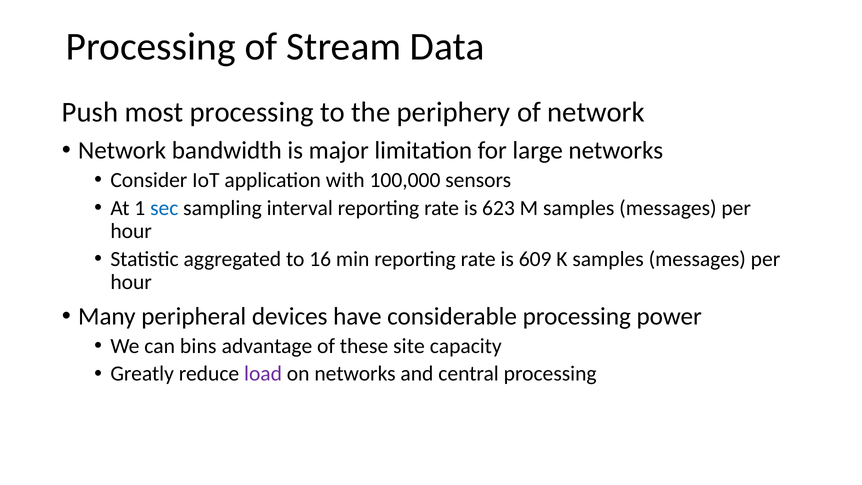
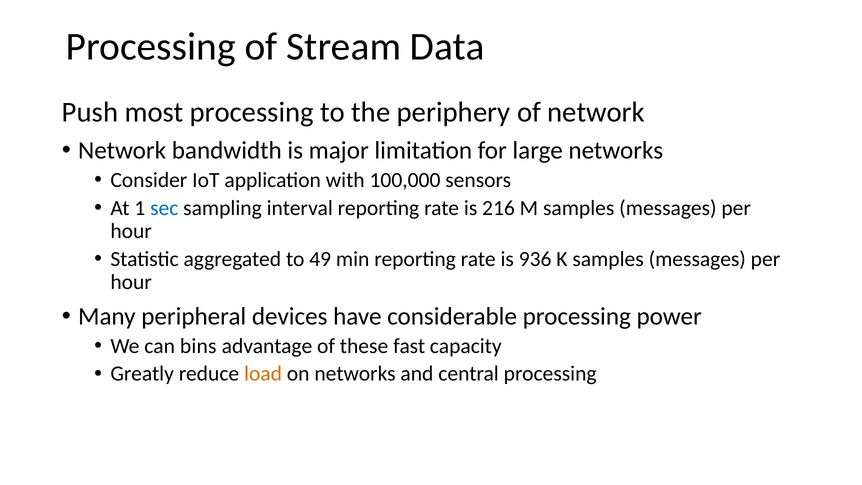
623: 623 -> 216 (498, 208)
16: 16 -> 49 (320, 259)
609: 609 -> 936 (535, 259)
site: site -> fast (409, 346)
load colour: purple -> orange (263, 374)
